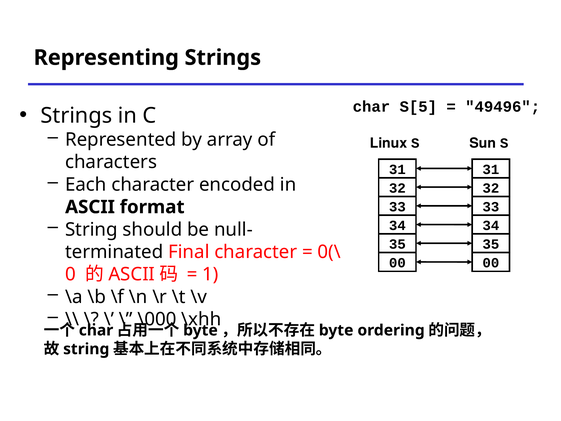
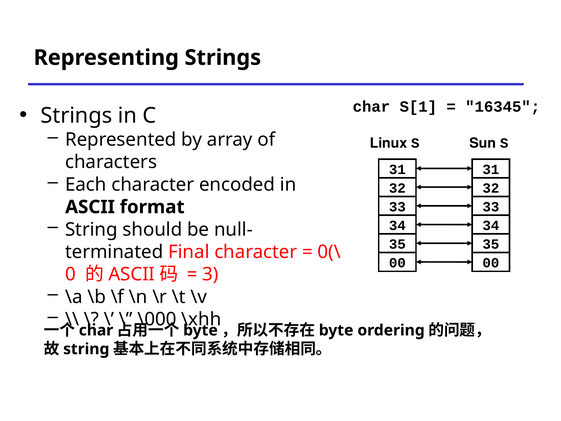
S[5: S[5 -> S[1 (418, 107)
49496: 49496 -> 16345 (503, 107)
1: 1 -> 3 (210, 274)
